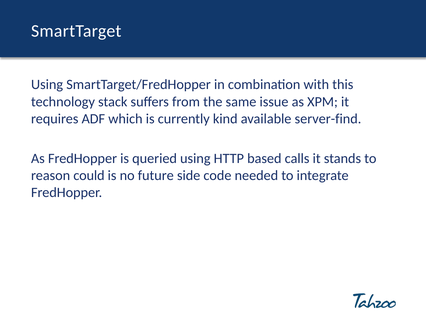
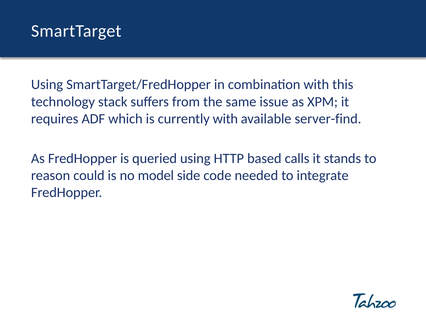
currently kind: kind -> with (225, 119)
future: future -> model (156, 176)
